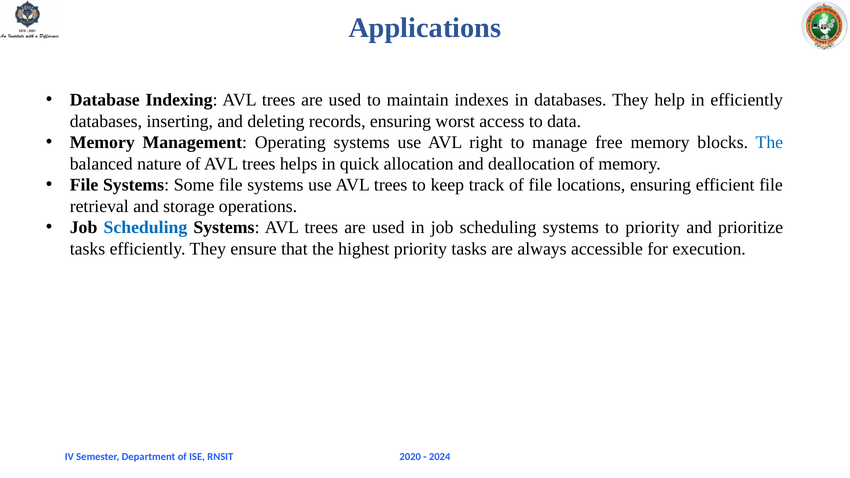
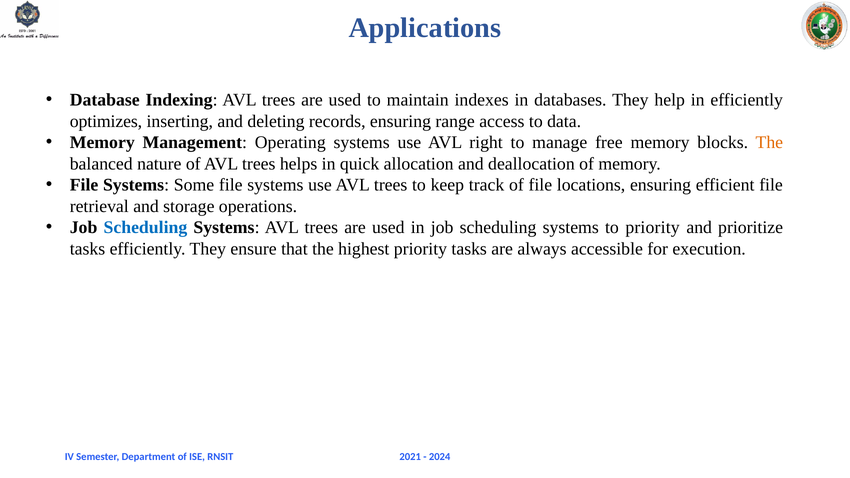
databases: databases -> optimizes (106, 121)
worst: worst -> range (455, 121)
The colour: blue -> orange (769, 143)
2020: 2020 -> 2021 (410, 457)
